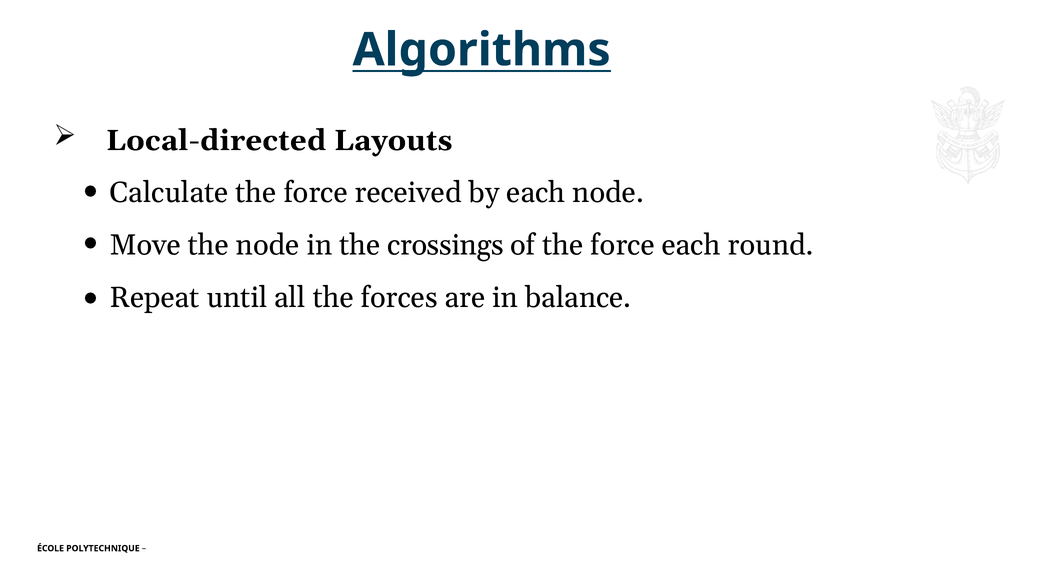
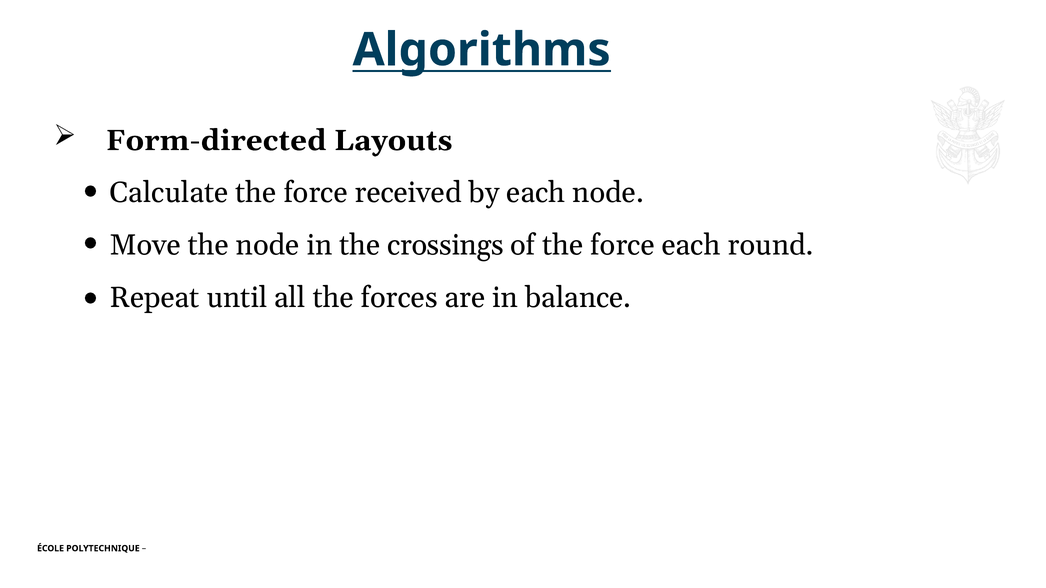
Local-directed: Local-directed -> Form-directed (216, 141)
